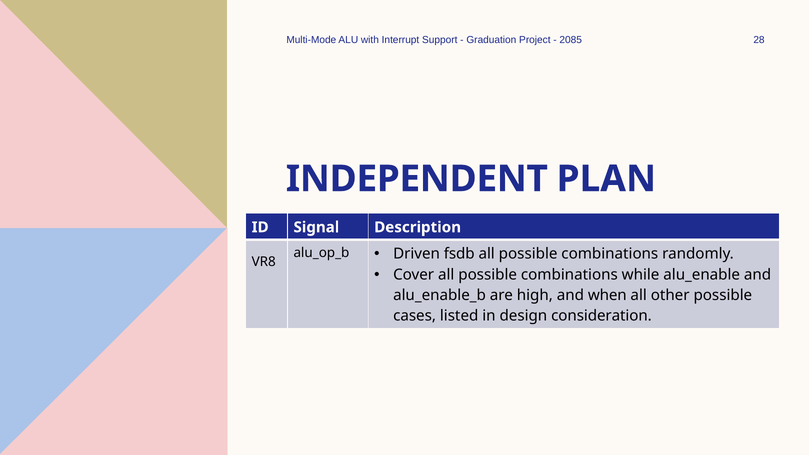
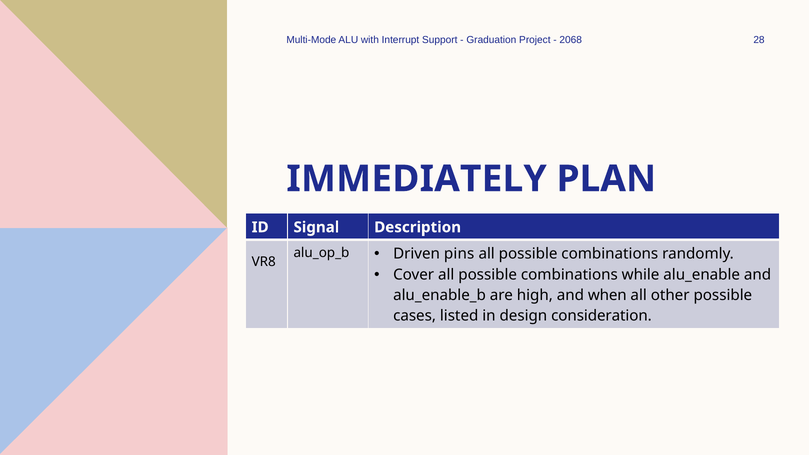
2085: 2085 -> 2068 (571, 40)
INDEPENDENT: INDEPENDENT -> IMMEDIATELY (417, 179)
fsdb: fsdb -> pins (459, 254)
